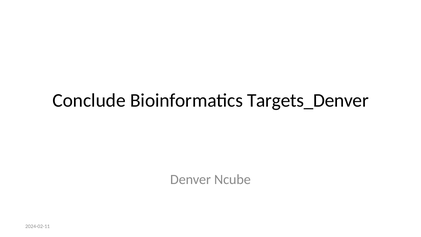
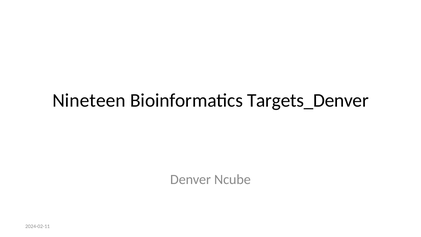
Conclude: Conclude -> Nineteen (89, 100)
